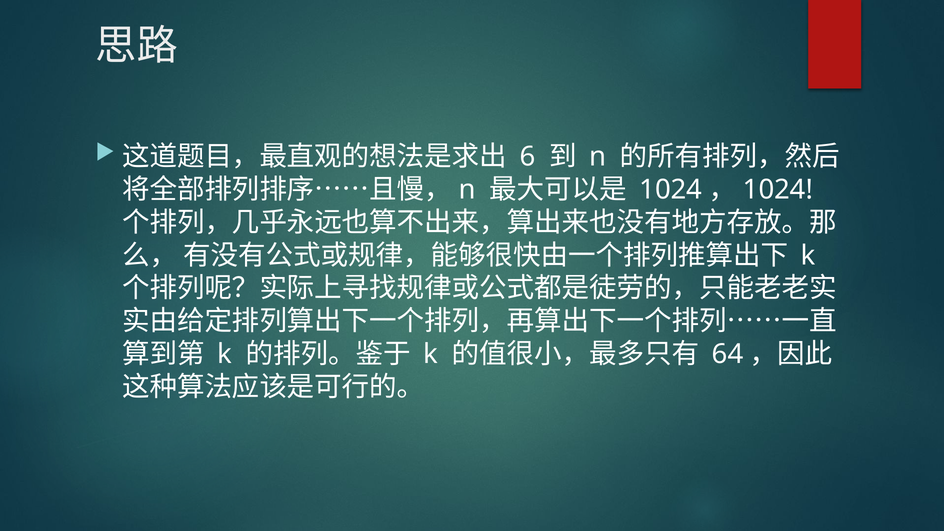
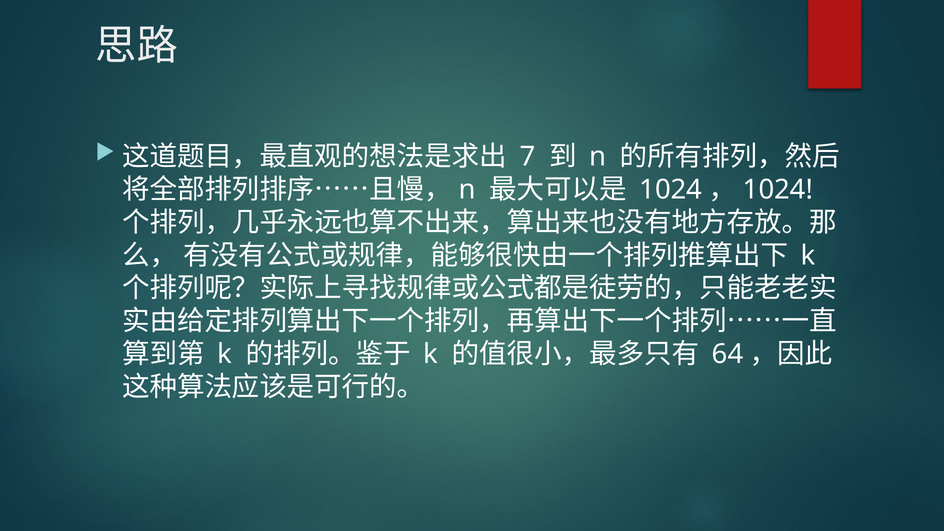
6: 6 -> 7 (528, 157)
